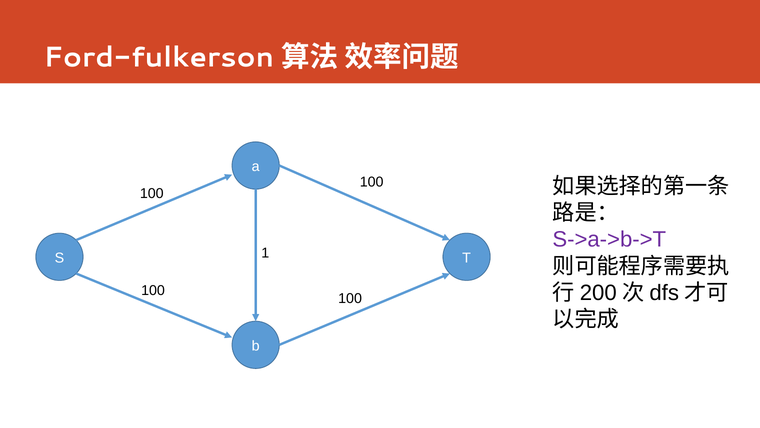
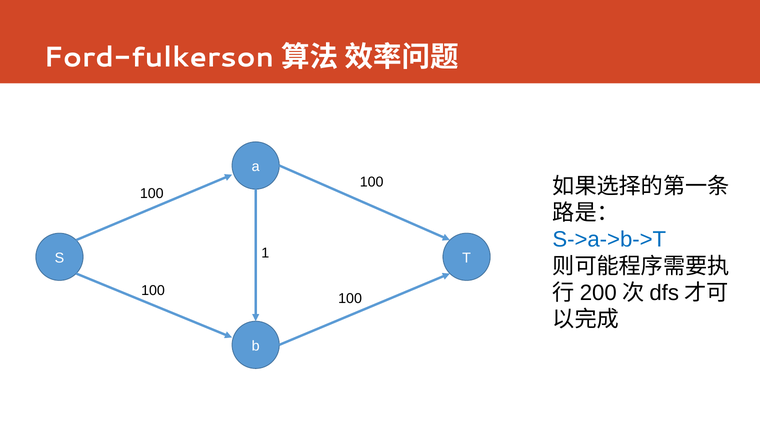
S->a->b->T colour: purple -> blue (609, 239)
